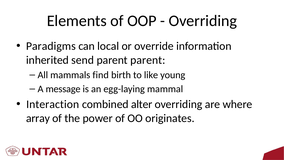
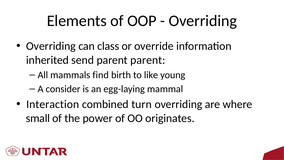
Paradigms: Paradigms -> Overriding (51, 46)
local: local -> class (108, 46)
message: message -> consider (63, 89)
alter: alter -> turn (142, 104)
array: array -> small (38, 118)
